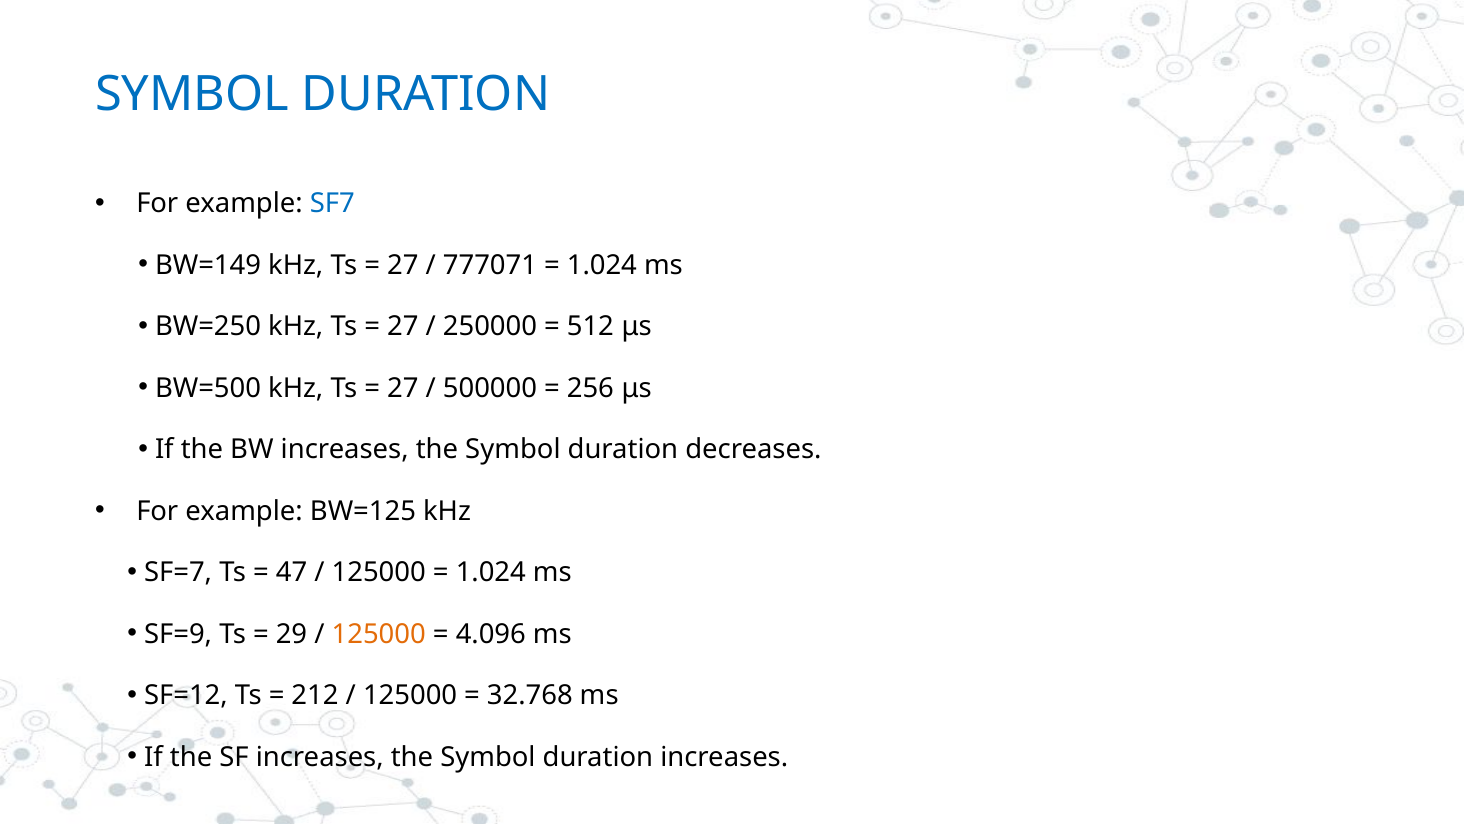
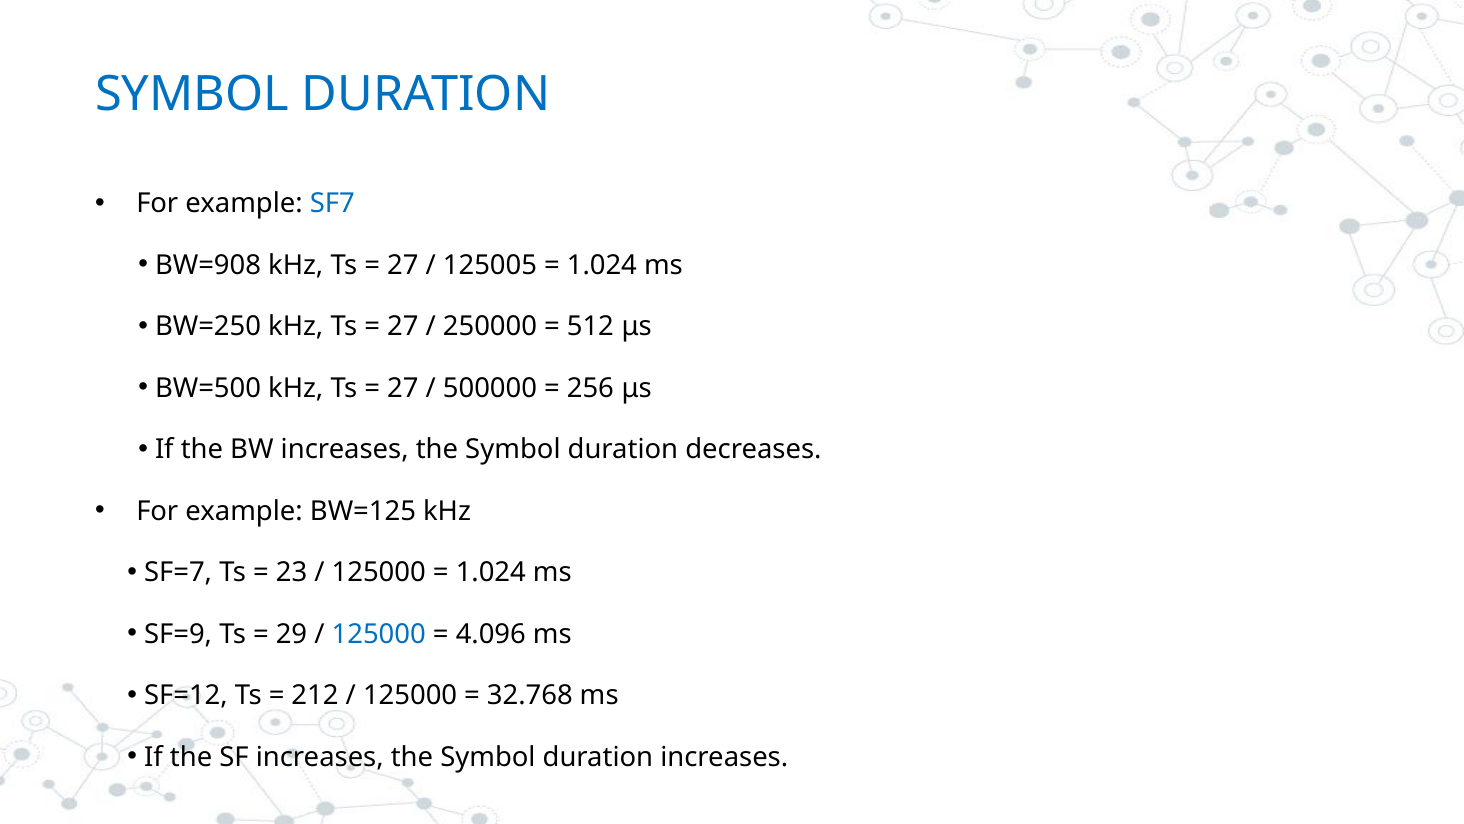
BW=149: BW=149 -> BW=908 (208, 265)
777071: 777071 -> 125005 (490, 265)
47: 47 -> 23 (292, 572)
125000 colour: orange -> blue (379, 634)
